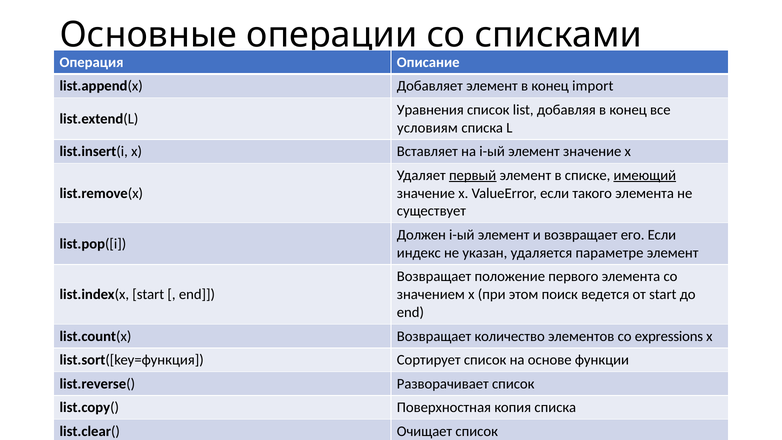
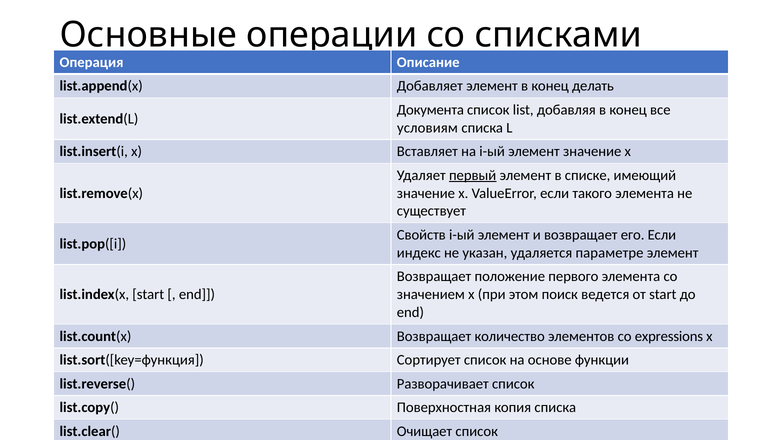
import: import -> делать (593, 86)
Уравнения: Уравнения -> Документа (430, 110)
имеющий underline: present -> none (645, 175)
Должен: Должен -> Свойств (421, 235)
